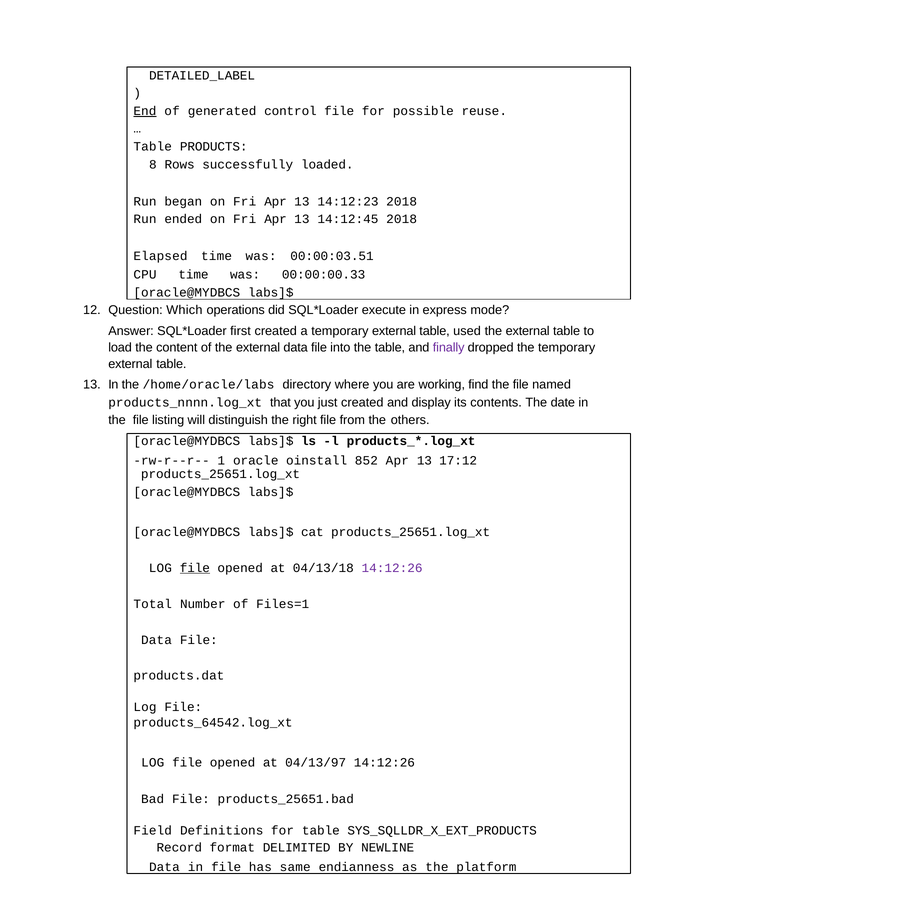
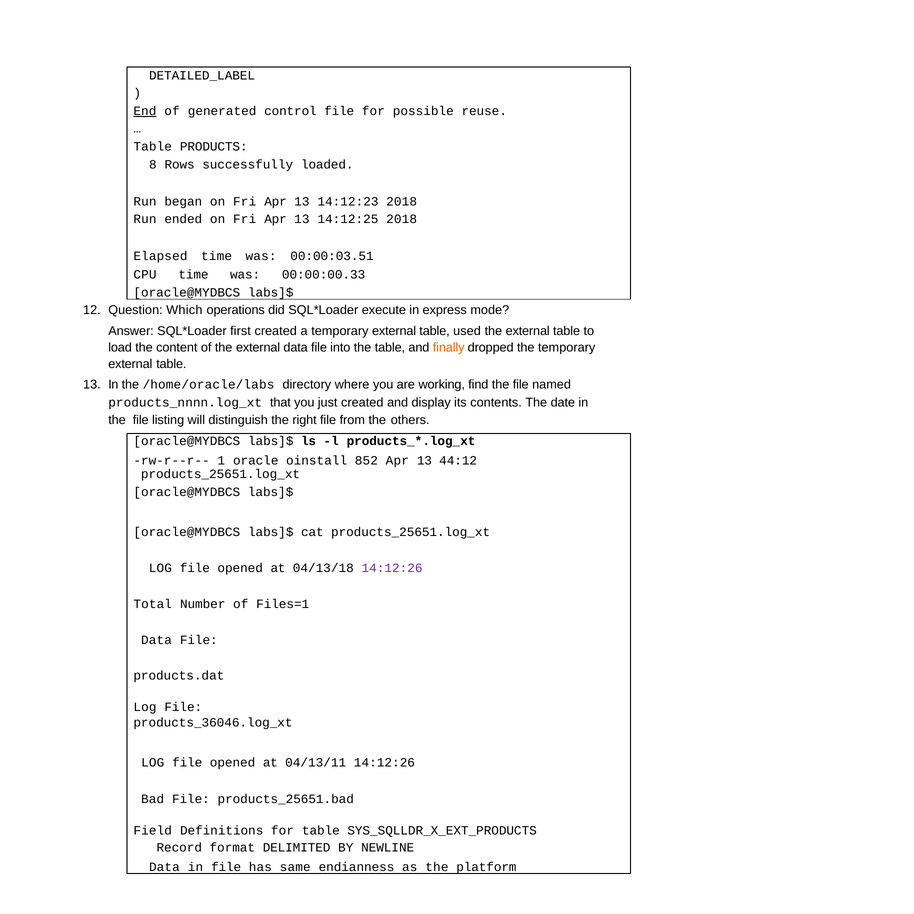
14:12:45: 14:12:45 -> 14:12:25 (348, 219)
finally colour: purple -> orange (449, 348)
17:12: 17:12 -> 44:12 (458, 460)
file underline: present -> none (195, 568)
products_64542.log_xt: products_64542.log_xt -> products_36046.log_xt (213, 722)
04/13/97: 04/13/97 -> 04/13/11 (316, 763)
